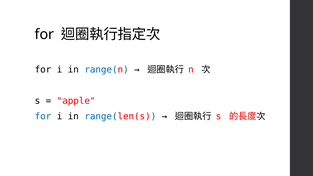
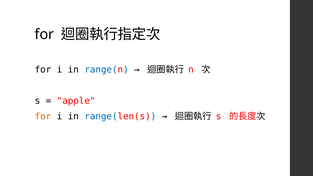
for colour: blue -> orange (43, 116)
